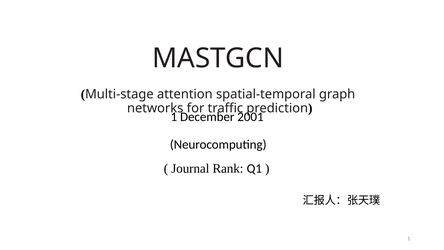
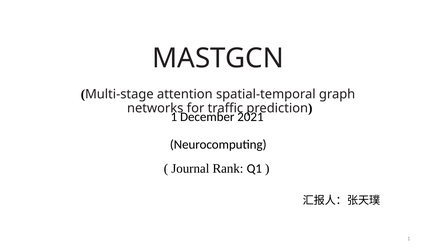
2001: 2001 -> 2021 (250, 117)
